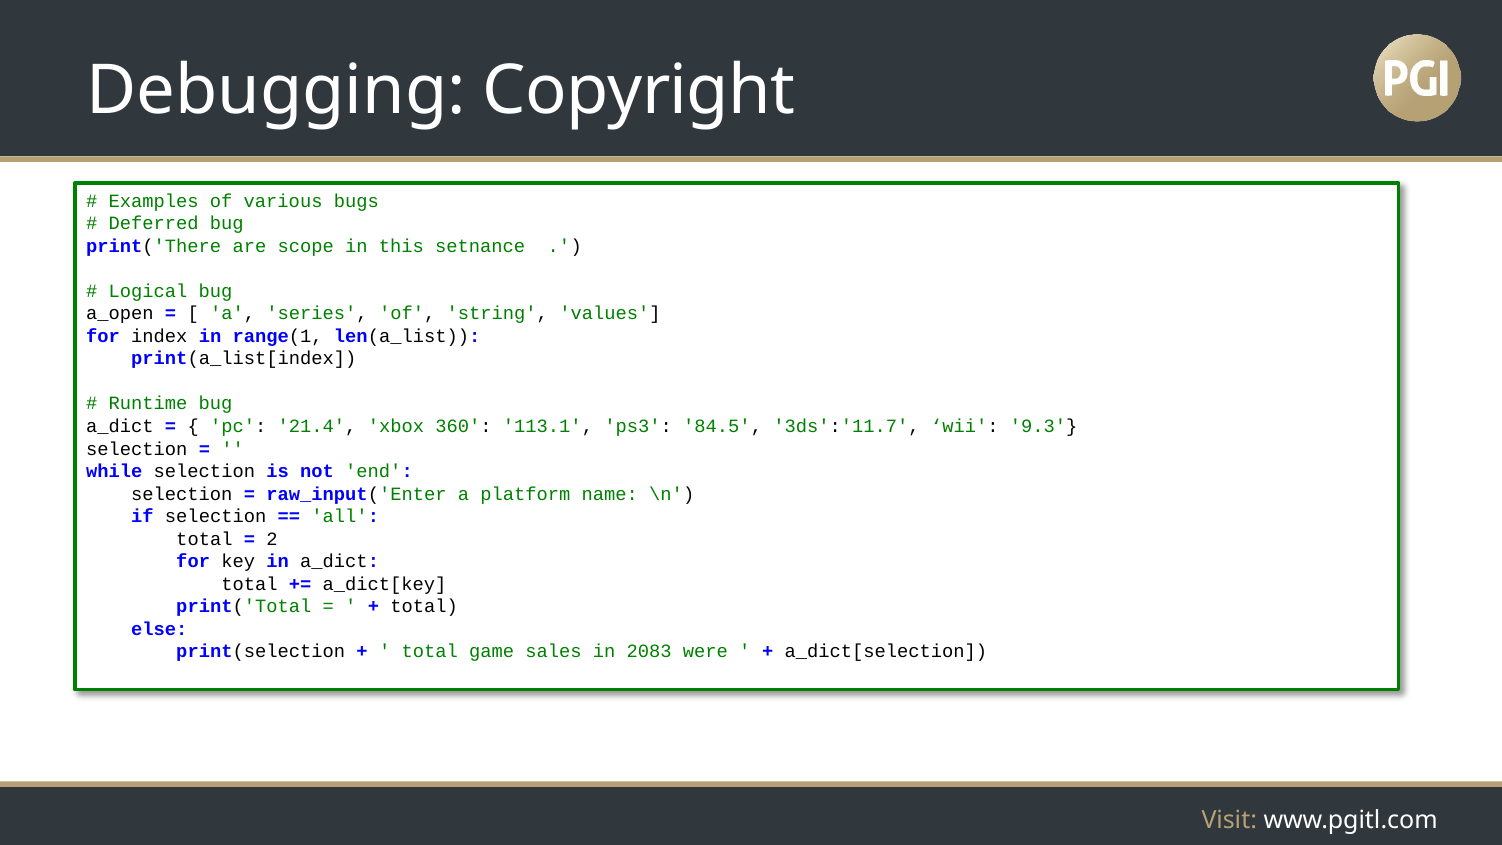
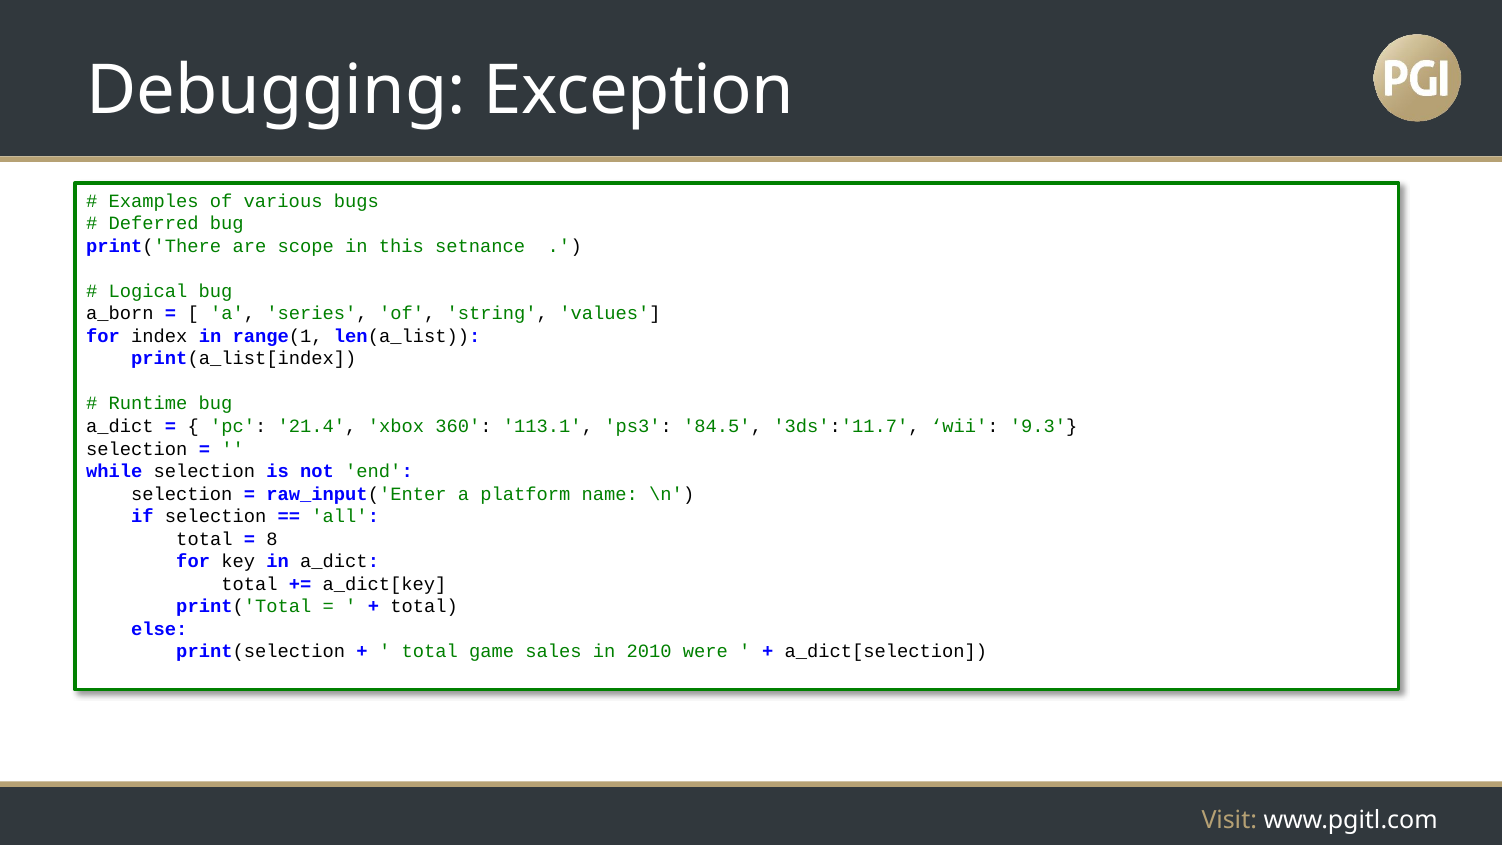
Copyright: Copyright -> Exception (639, 91)
a_open: a_open -> a_born (120, 314)
2: 2 -> 8 (272, 539)
2083: 2083 -> 2010 (649, 652)
